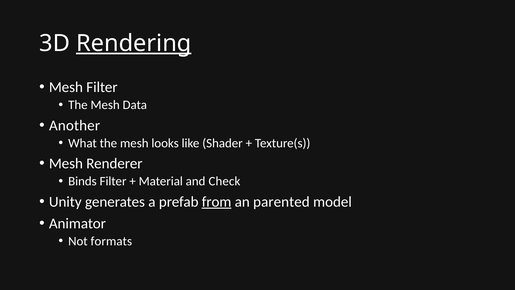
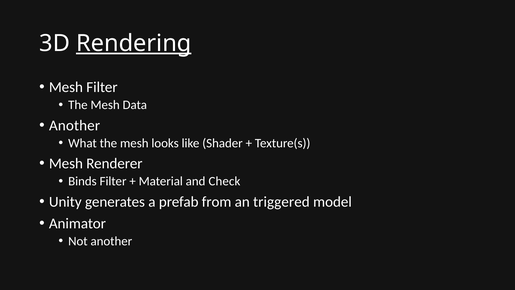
from underline: present -> none (217, 202)
parented: parented -> triggered (281, 202)
Not formats: formats -> another (111, 241)
